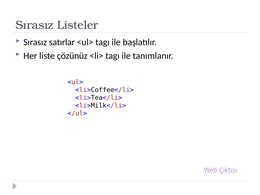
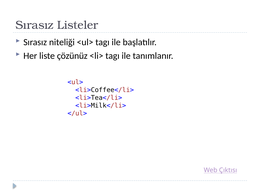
satırlar: satırlar -> niteliği (62, 42)
